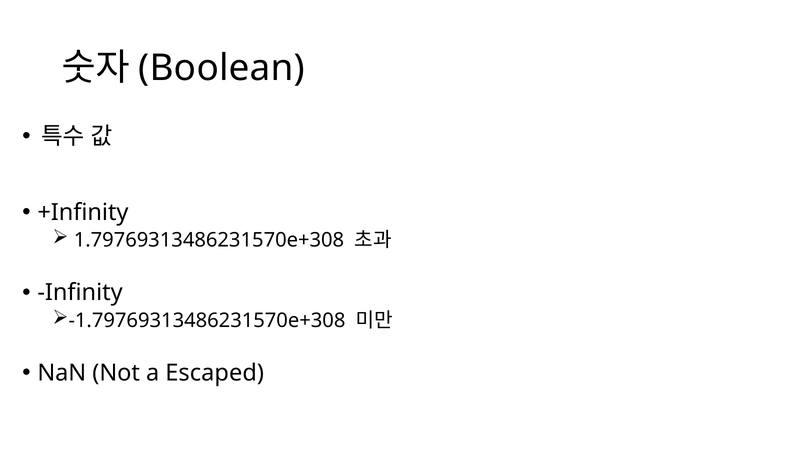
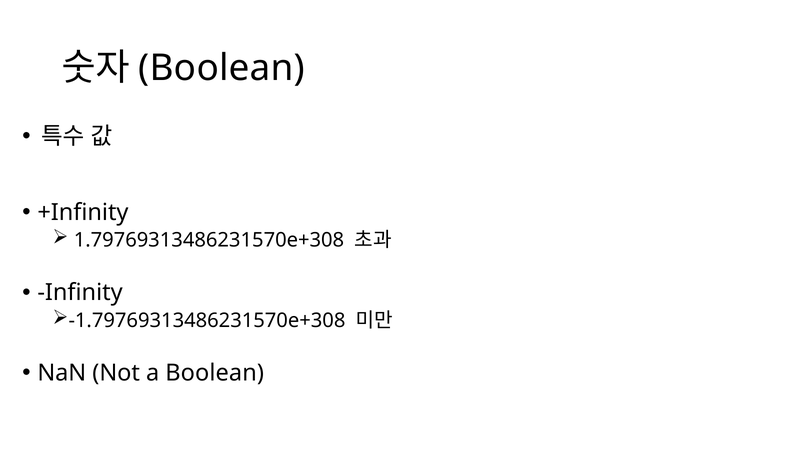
a Escaped: Escaped -> Boolean (215, 373)
